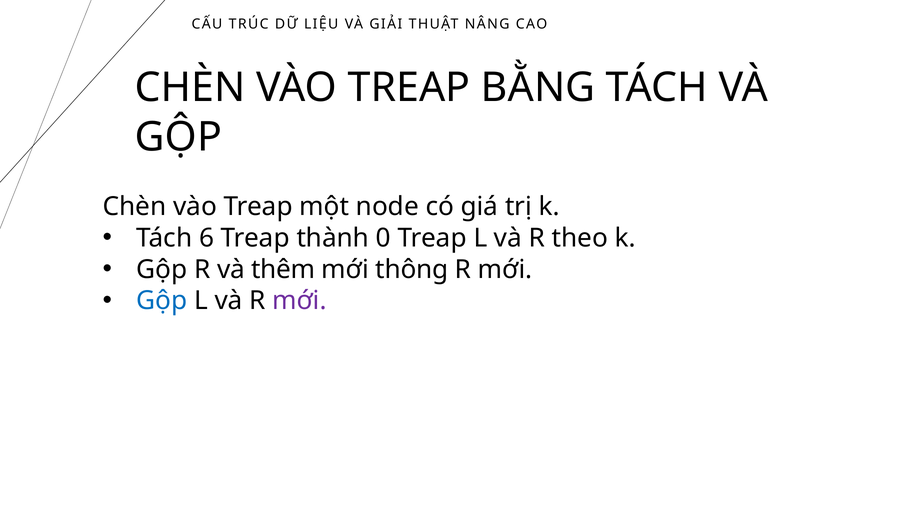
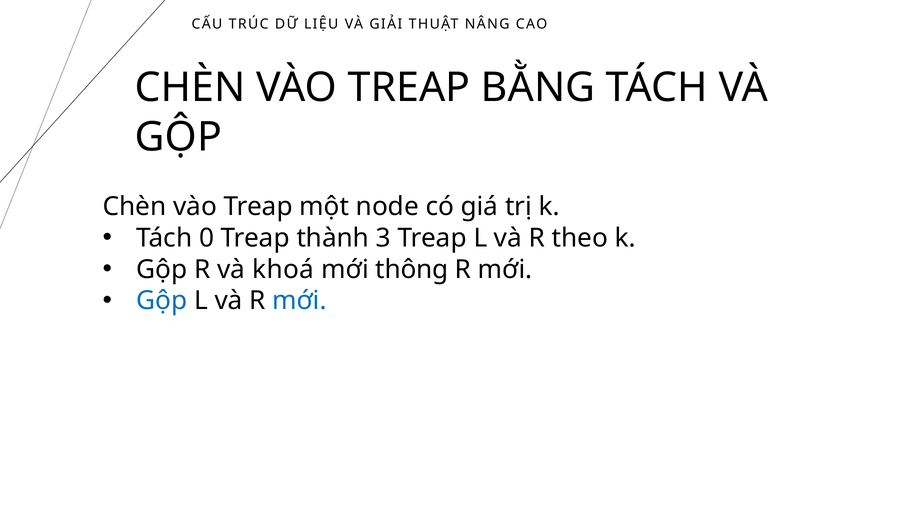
6: 6 -> 0 (206, 238)
0: 0 -> 3 (383, 238)
thêm: thêm -> khoá (283, 269)
mới colour: purple -> blue (299, 301)
